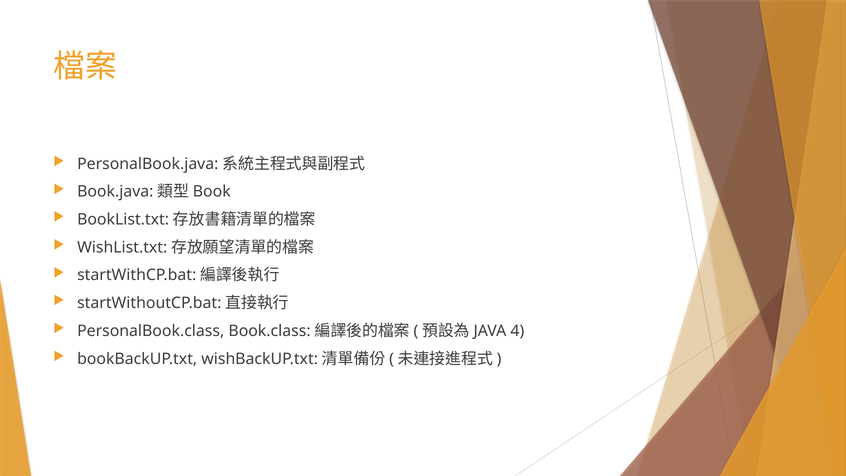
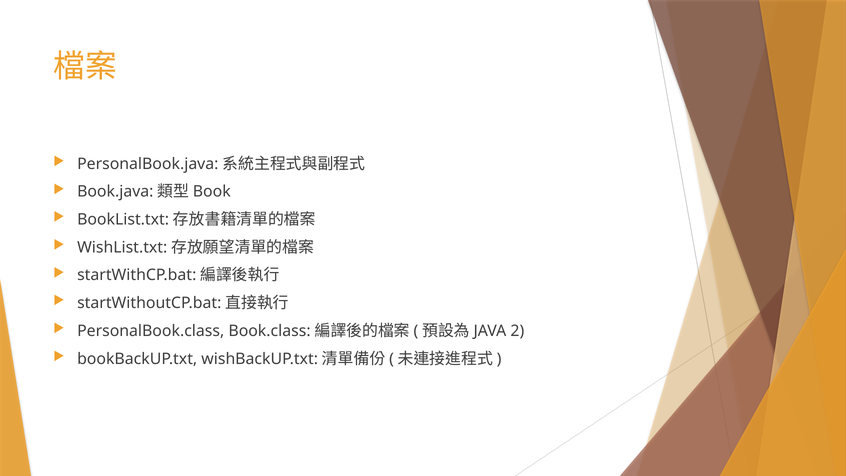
4: 4 -> 2 (517, 331)
